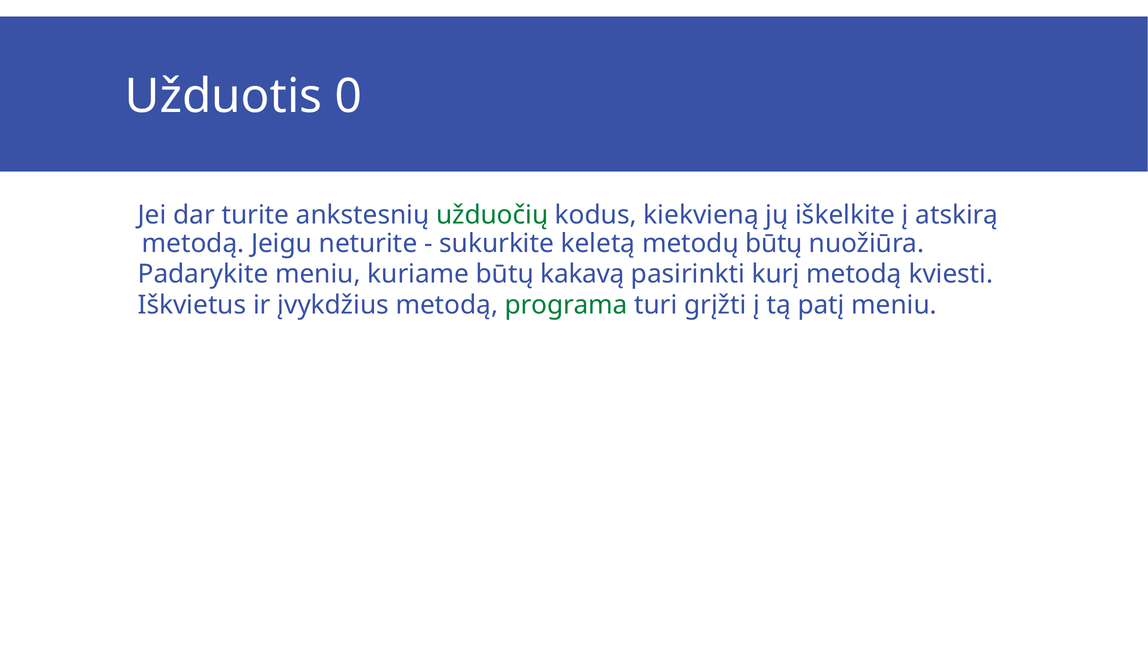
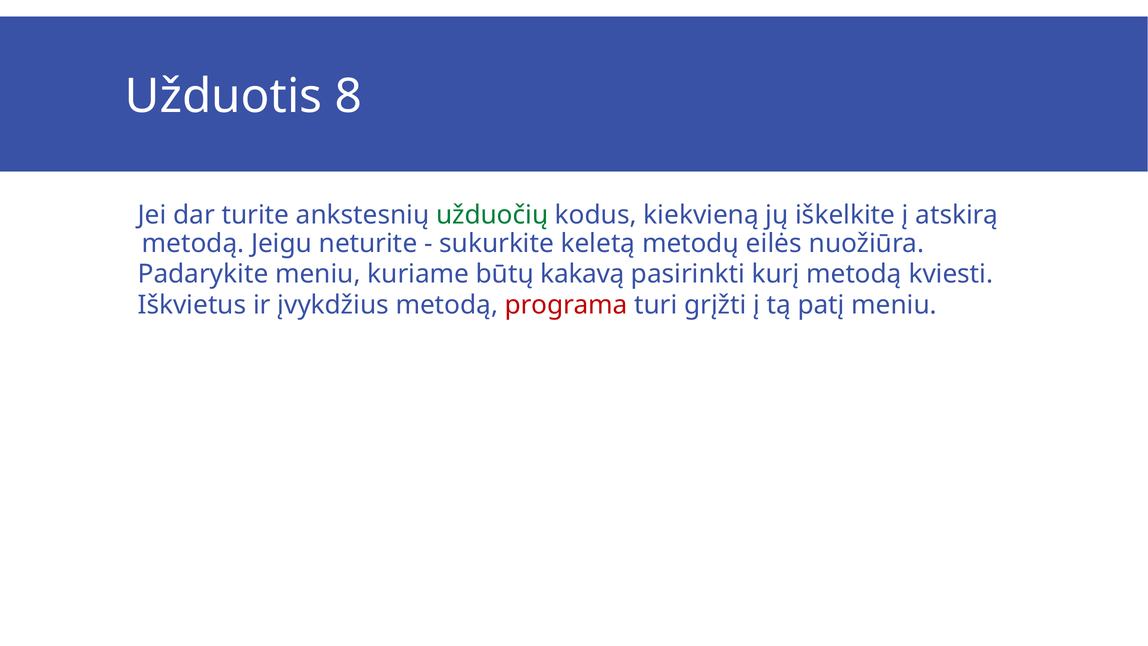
0: 0 -> 8 (348, 97)
metodų būtų: būtų -> eilės (774, 243)
programa colour: green -> red (566, 305)
